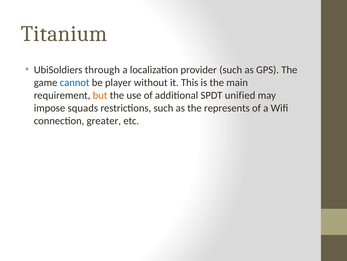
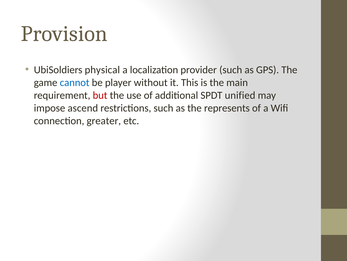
Titanium: Titanium -> Provision (64, 34)
through: through -> physical (102, 70)
but colour: orange -> red (100, 95)
squads: squads -> ascend (83, 108)
